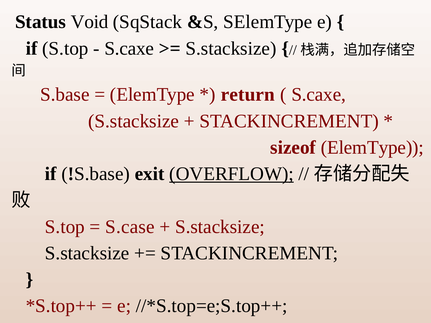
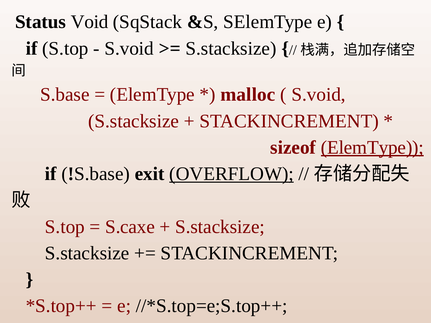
S.caxe: S.caxe -> S.void (129, 48)
return: return -> malloc (248, 95)
S.caxe: S.caxe -> S.void (319, 95)
ElemType underline: none -> present (372, 148)
S.case: S.case -> S.caxe (130, 227)
